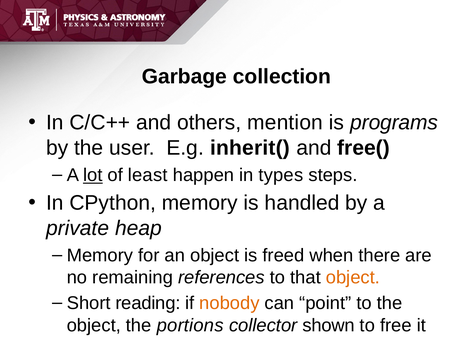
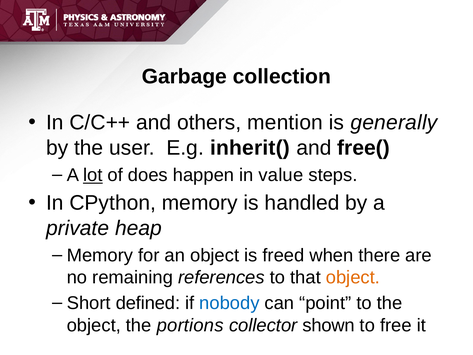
programs: programs -> generally (394, 122)
least: least -> does (148, 175)
types: types -> value (281, 175)
reading: reading -> defined (148, 303)
nobody colour: orange -> blue (229, 303)
